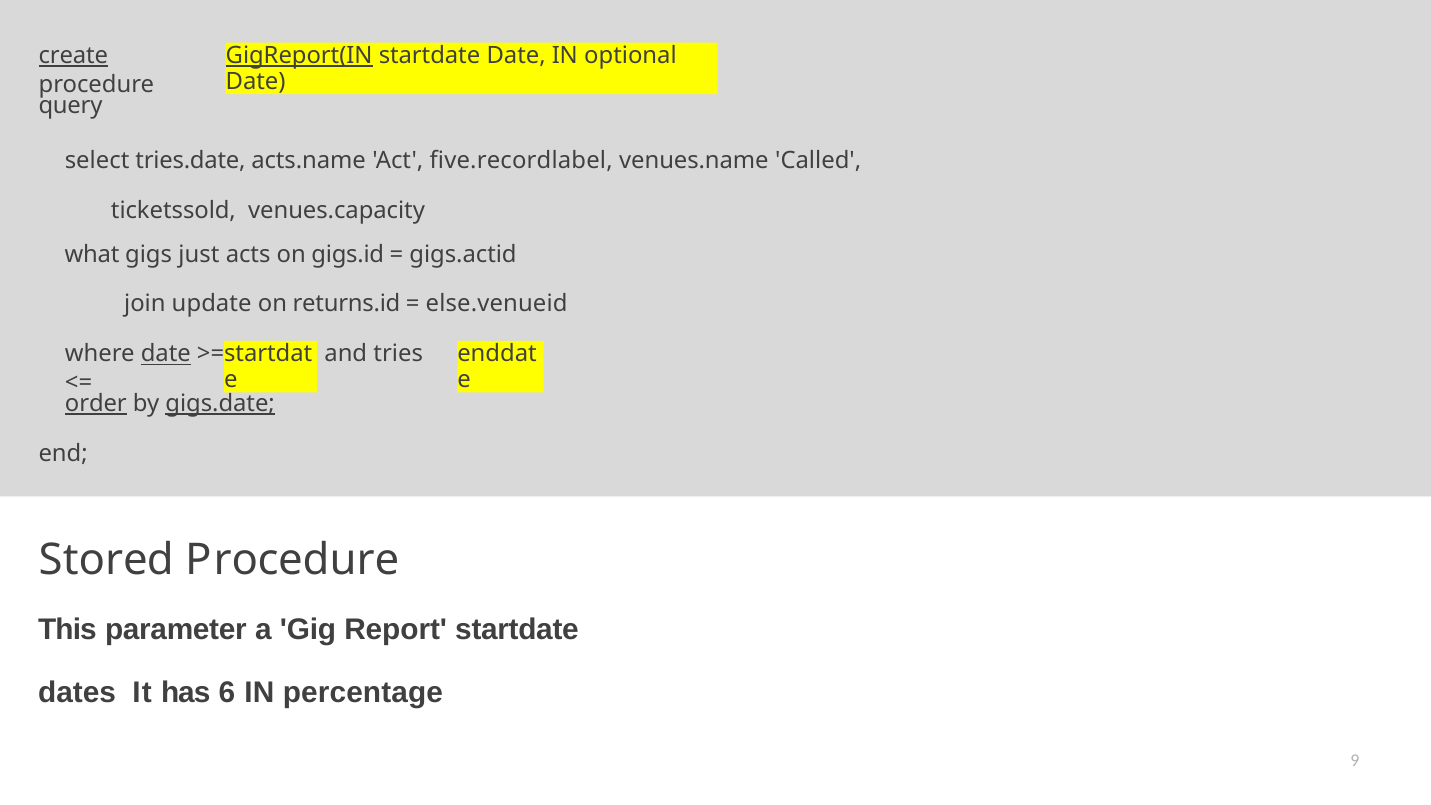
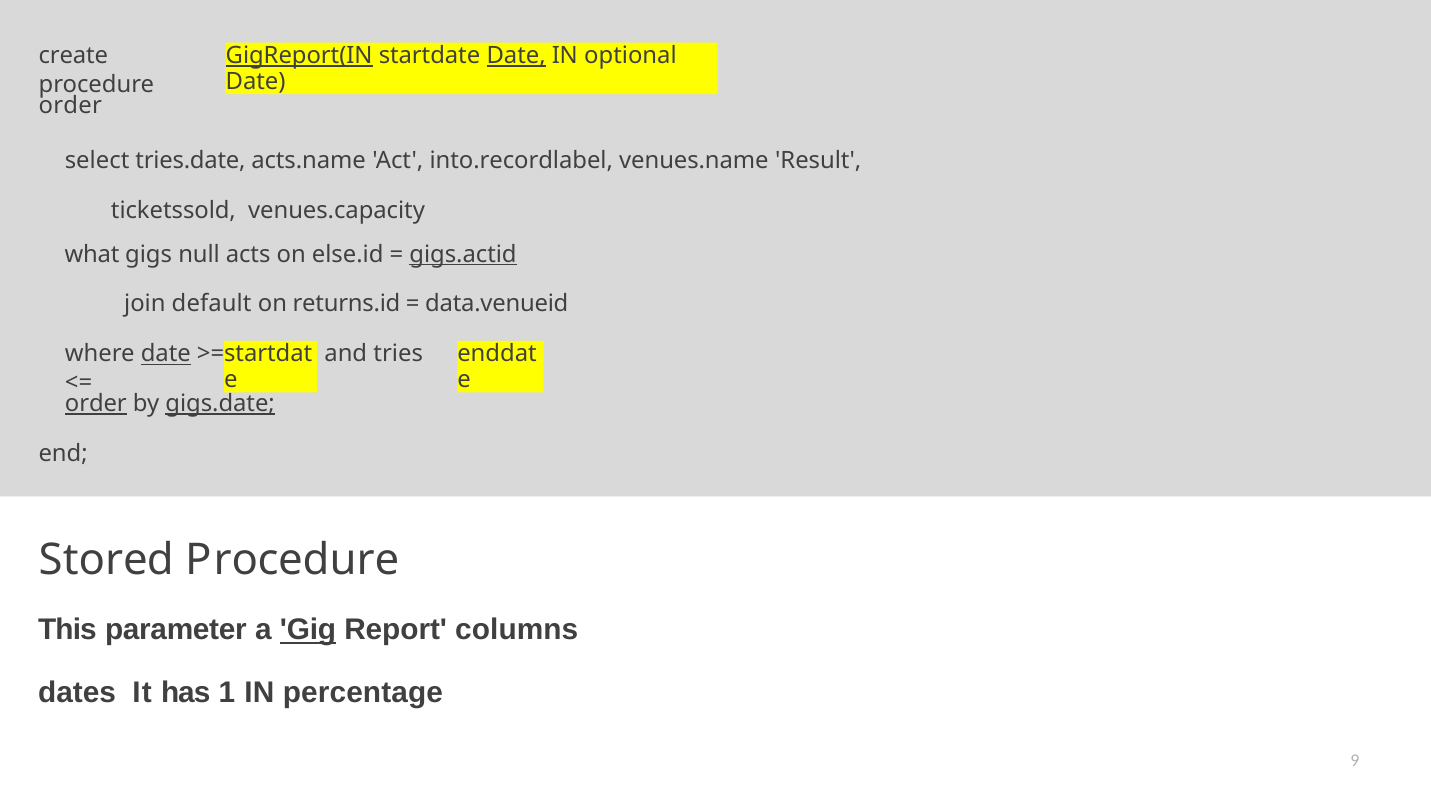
Date underline: none -> present (516, 56)
create underline: present -> none (73, 56)
query: query -> order (70, 105)
five.recordlabel: five.recordlabel -> into.recordlabel (521, 160)
Called: Called -> Result (818, 160)
just: just -> null (199, 254)
gigs.id: gigs.id -> else.id (348, 254)
gigs.actid underline: none -> present (463, 254)
update: update -> default (212, 304)
else.venueid: else.venueid -> data.venueid (497, 304)
Gig underline: none -> present (308, 630)
Report startdate: startdate -> columns (517, 630)
6: 6 -> 1 (227, 693)
